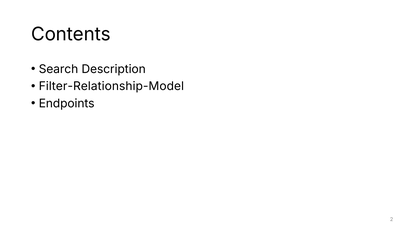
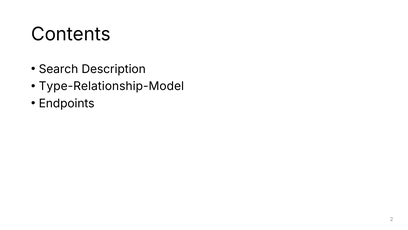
Filter-Relationship-Model: Filter-Relationship-Model -> Type-Relationship-Model (111, 86)
